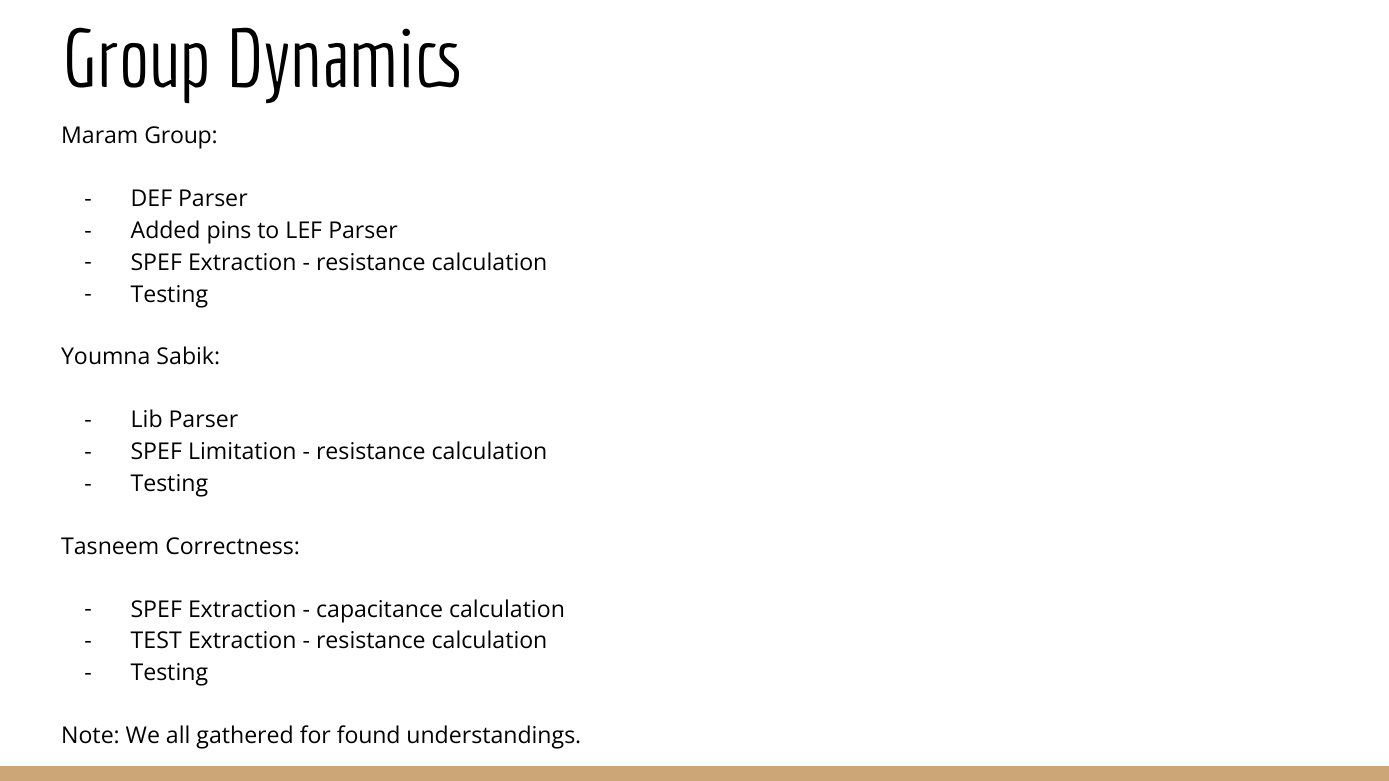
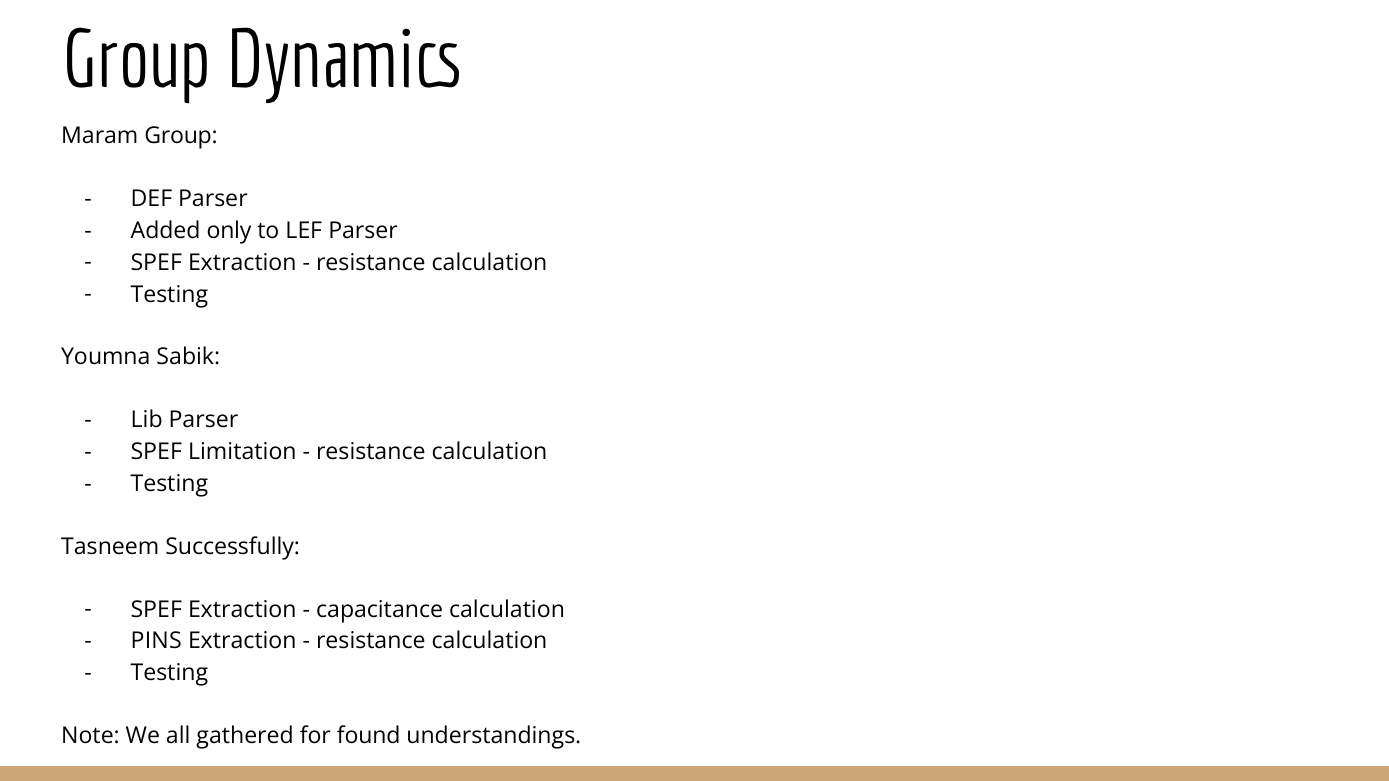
pins: pins -> only (229, 231)
Correctness: Correctness -> Successfully (233, 547)
TEST: TEST -> PINS (156, 642)
